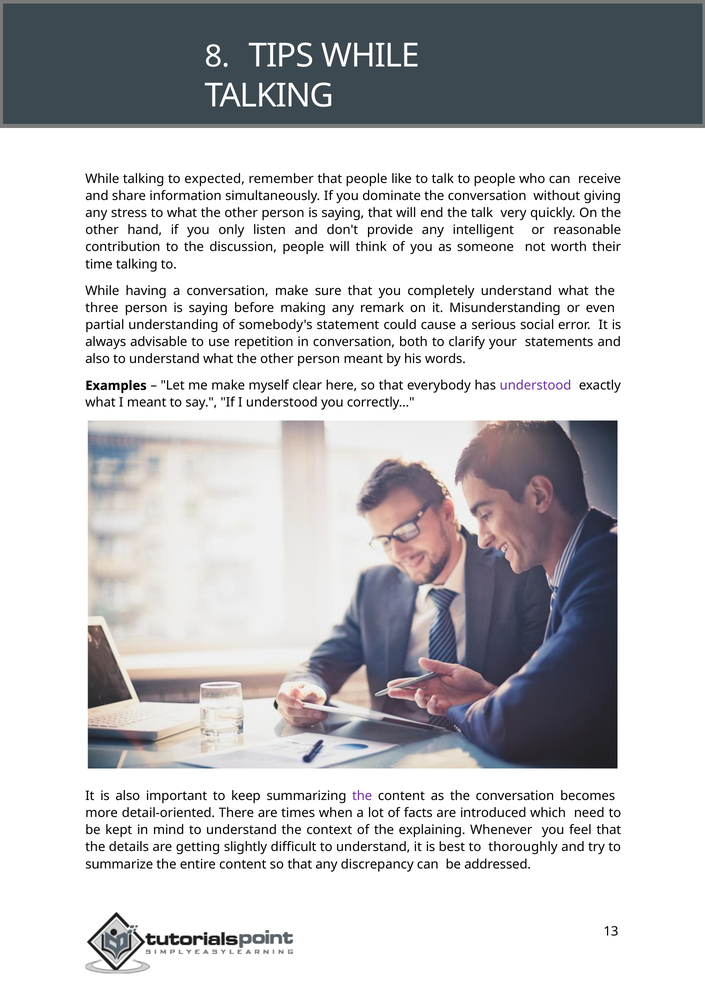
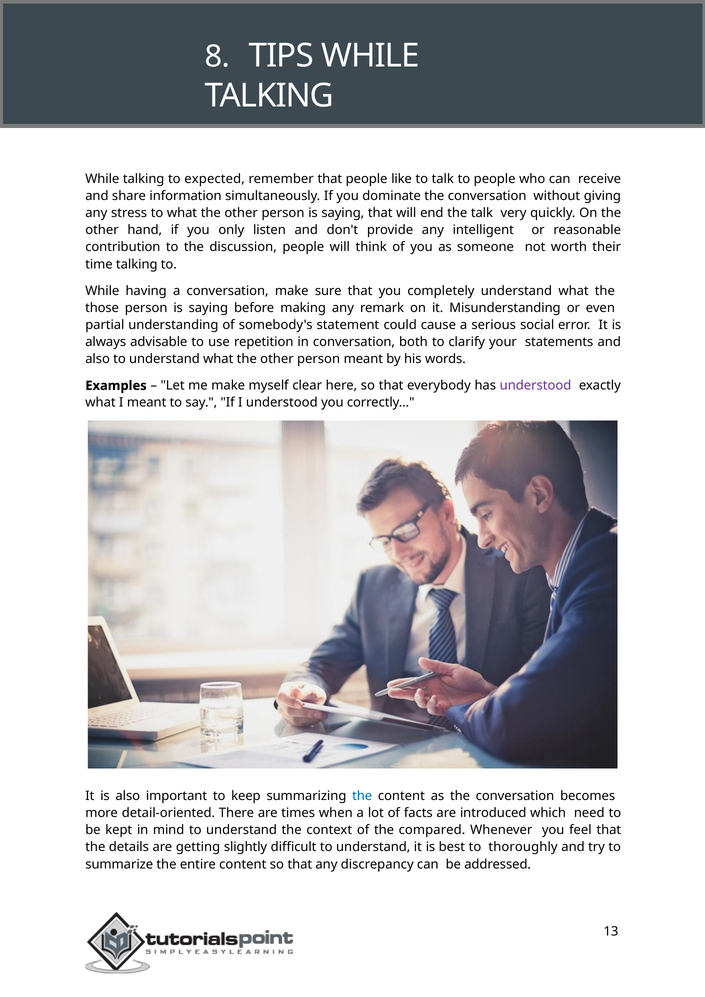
three: three -> those (102, 308)
the colour: purple -> blue (362, 797)
explaining: explaining -> compared (432, 831)
